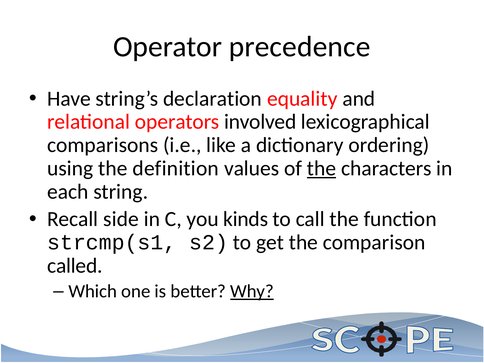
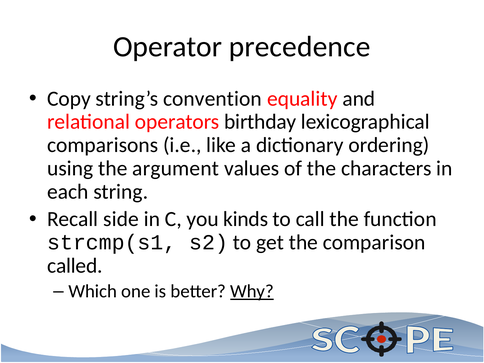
Have: Have -> Copy (69, 99)
declaration: declaration -> convention (212, 99)
involved: involved -> birthday (260, 122)
definition: definition -> argument (176, 168)
the underline: present -> none (322, 168)
